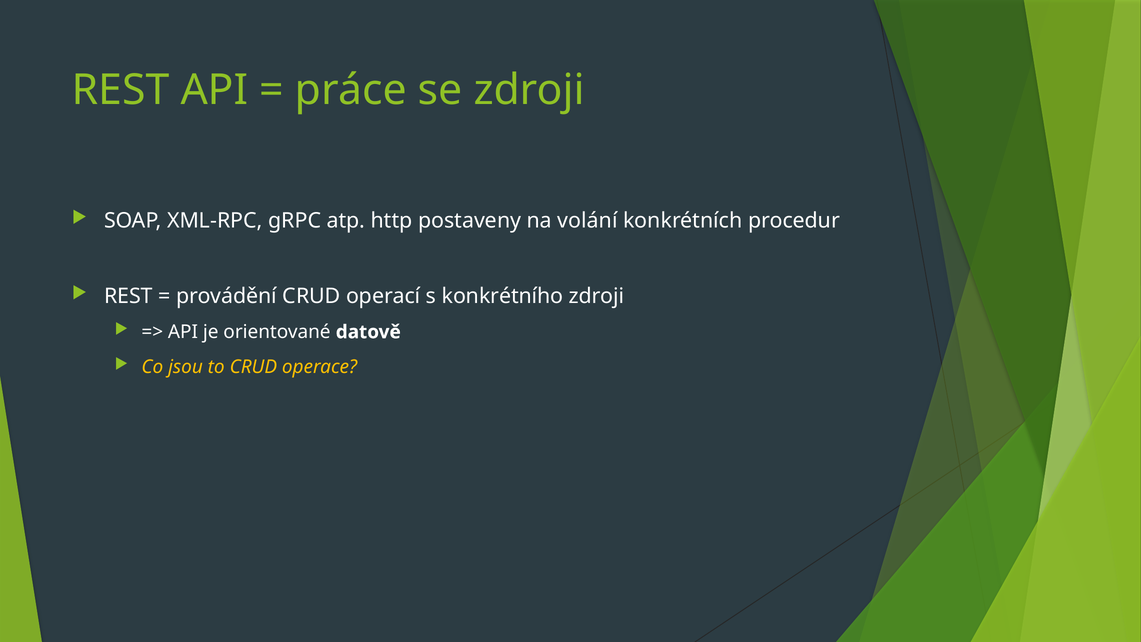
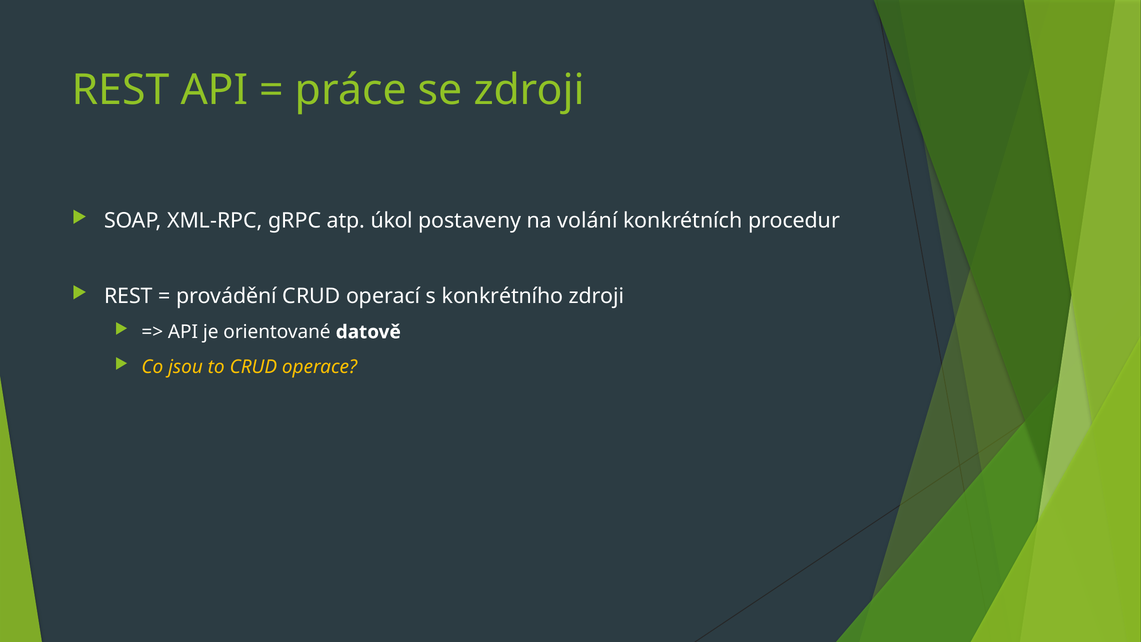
http: http -> úkol (392, 221)
